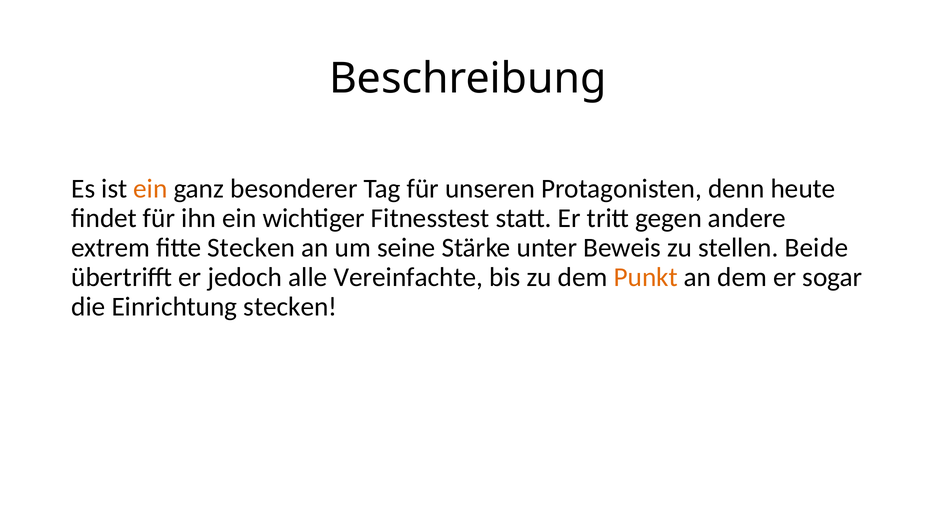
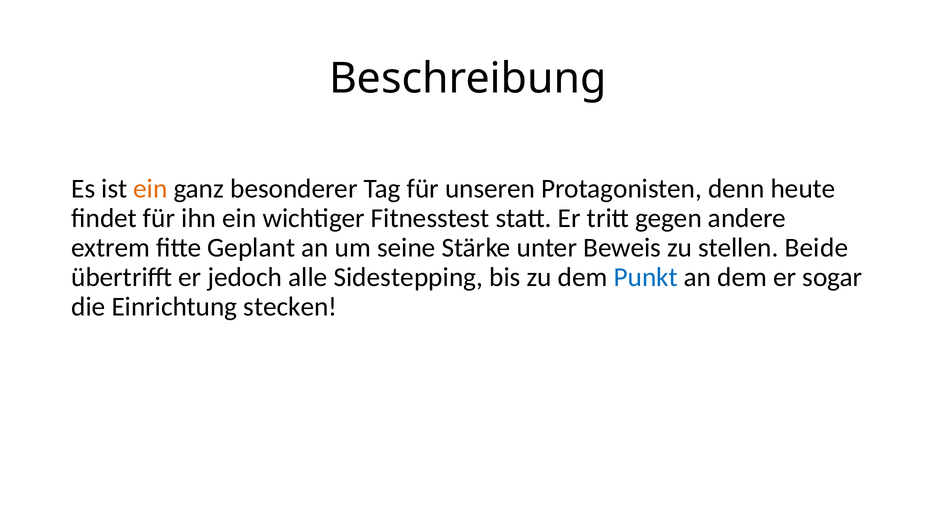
fitte Stecken: Stecken -> Geplant (251, 248)
Vereinfachte: Vereinfachte -> Sidestepping (408, 278)
Punkt colour: orange -> blue (646, 278)
